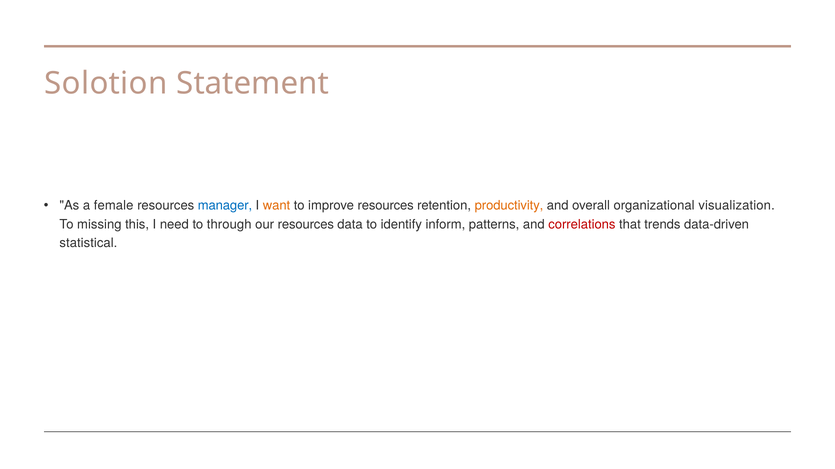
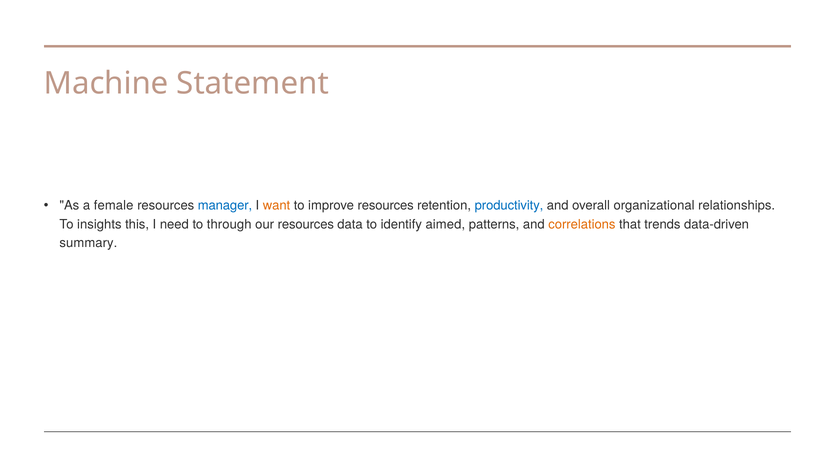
Solotion: Solotion -> Machine (106, 83)
productivity colour: orange -> blue (509, 206)
visualization: visualization -> relationships (737, 206)
missing: missing -> insights (99, 225)
inform: inform -> aimed (445, 225)
correlations colour: red -> orange (582, 225)
statistical: statistical -> summary (88, 243)
